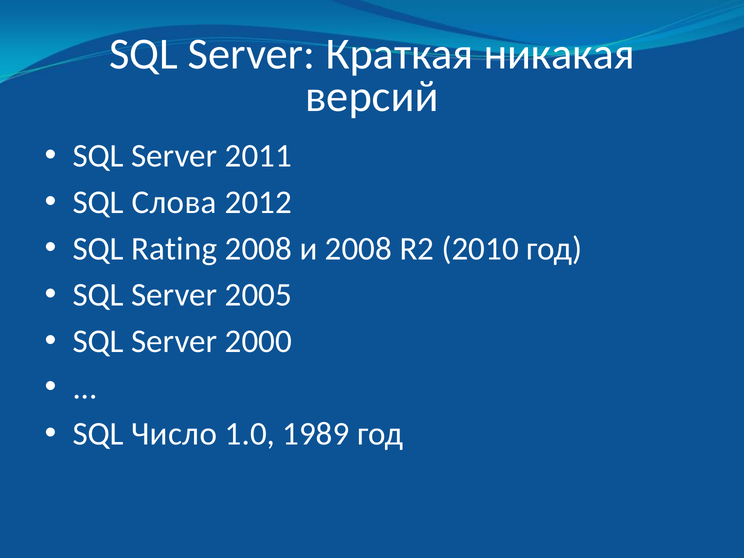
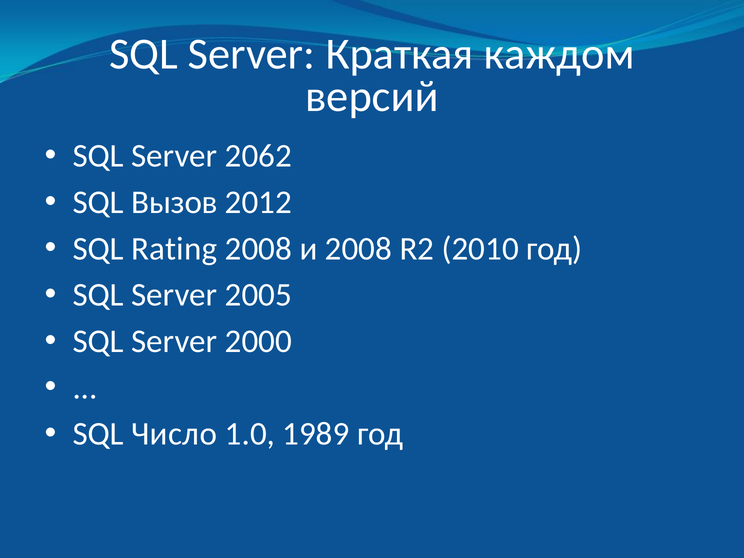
никакая: никакая -> каждом (559, 54)
2011: 2011 -> 2062 (258, 156)
Слова: Слова -> Вызов (174, 202)
